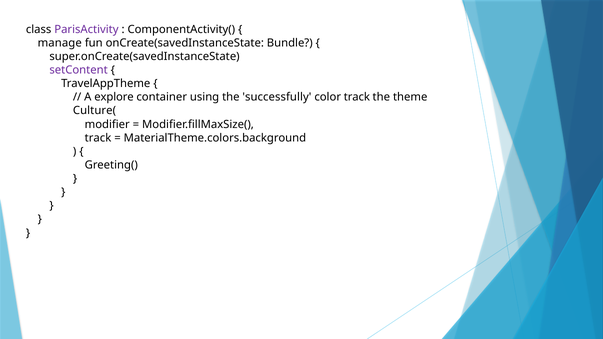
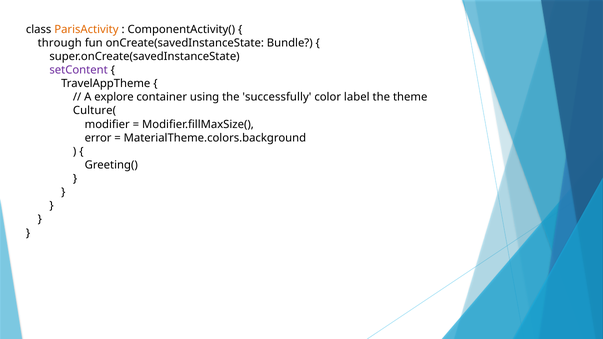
ParisActivity colour: purple -> orange (86, 29)
manage: manage -> through (60, 43)
color track: track -> label (357, 97)
track: track -> error (98, 138)
